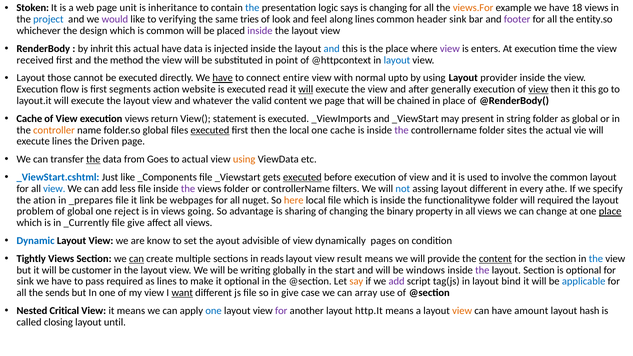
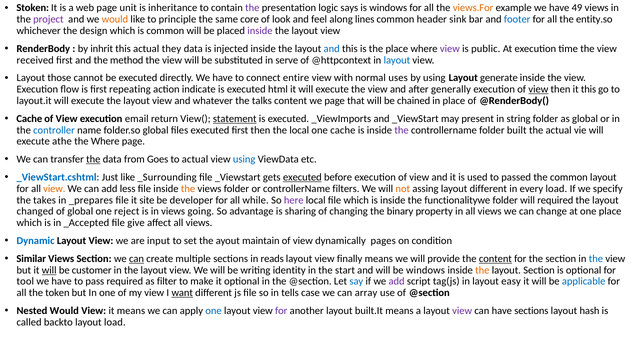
the colour: blue -> purple (252, 8)
is changing: changing -> windows (388, 8)
18: 18 -> 49 (577, 8)
project colour: blue -> purple (48, 19)
would colour: purple -> orange (115, 19)
verifying: verifying -> principle (177, 19)
tries: tries -> core (250, 19)
footer colour: purple -> blue (517, 19)
actual have: have -> they (171, 49)
enters: enters -> public (486, 49)
point: point -> serve (287, 60)
have underline: present -> none (223, 78)
upto: upto -> uses (398, 78)
provider: provider -> generate (499, 78)
segments: segments -> repeating (130, 89)
website: website -> indicate (199, 89)
read: read -> html (278, 89)
will underline: present -> none (306, 89)
valid: valid -> talks (262, 101)
execution views: views -> email (137, 119)
statement underline: none -> present (235, 119)
controller colour: orange -> blue (54, 130)
executed underline: present -> none (210, 130)
sites: sites -> built (517, 130)
execute lines: lines -> athe (62, 141)
the Driven: Driven -> Where (105, 141)
using colour: orange -> blue (244, 159)
_Components: _Components -> _Surrounding (167, 177)
involve: involve -> passed (516, 177)
view colour: blue -> orange (54, 189)
the colour: purple -> orange (188, 189)
not colour: blue -> orange (403, 189)
every athe: athe -> load (556, 189)
ation: ation -> takes (45, 200)
link: link -> site (147, 200)
webpages: webpages -> developer (191, 200)
nuget: nuget -> while (256, 200)
here colour: orange -> purple (294, 200)
problem: problem -> changed (35, 211)
place underline: present -> none (610, 211)
_Currently: _Currently -> _Accepted (86, 223)
know: know -> input (159, 241)
advisible: advisible -> maintain (261, 241)
Tightly: Tightly -> Similar (31, 259)
result: result -> finally (350, 259)
will underline: none -> present (49, 270)
globally: globally -> identity (289, 270)
the colour: purple -> orange (482, 270)
sink: sink -> tool (25, 281)
as lines: lines -> filter (167, 281)
say colour: orange -> blue (356, 281)
bind: bind -> easy (511, 281)
sends: sends -> token (57, 293)
in give: give -> tells (290, 293)
Nested Critical: Critical -> Would (64, 311)
http.It: http.It -> built.It (369, 311)
view colour: orange -> purple (462, 311)
have amount: amount -> sections (531, 311)
closing: closing -> backto (58, 322)
layout until: until -> load (115, 322)
